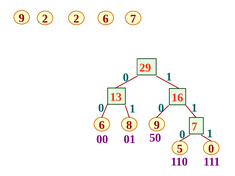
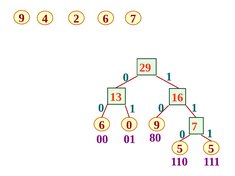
9 2: 2 -> 4 (45, 19)
6 8: 8 -> 0 (129, 125)
50: 50 -> 80 (155, 138)
5 0: 0 -> 5 (211, 149)
